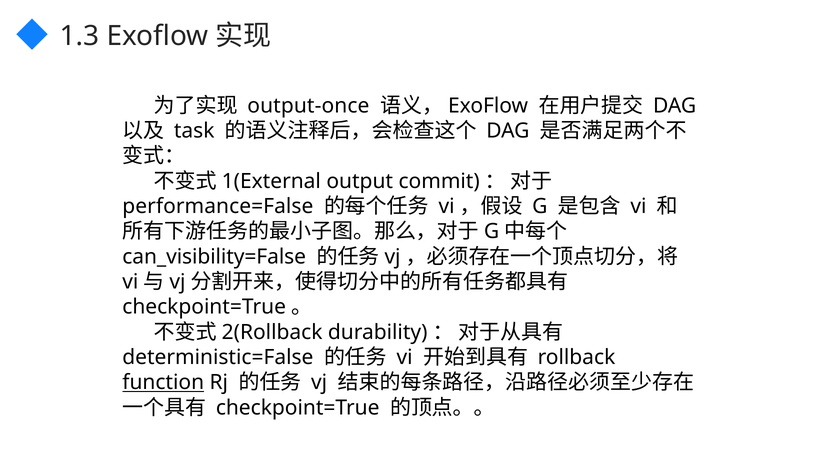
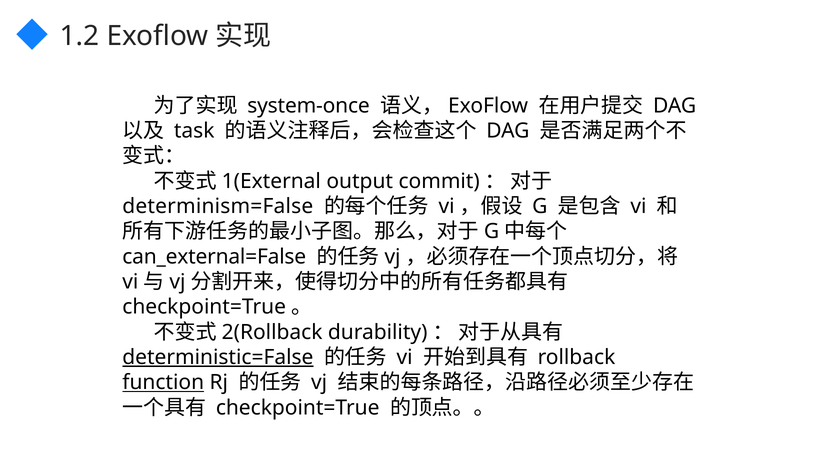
1.3: 1.3 -> 1.2 (80, 36)
output-once: output-once -> system-once (309, 106)
performance=False: performance=False -> determinism=False (218, 206)
can_visibility=False: can_visibility=False -> can_external=False (214, 257)
deterministic=False underline: none -> present (218, 357)
